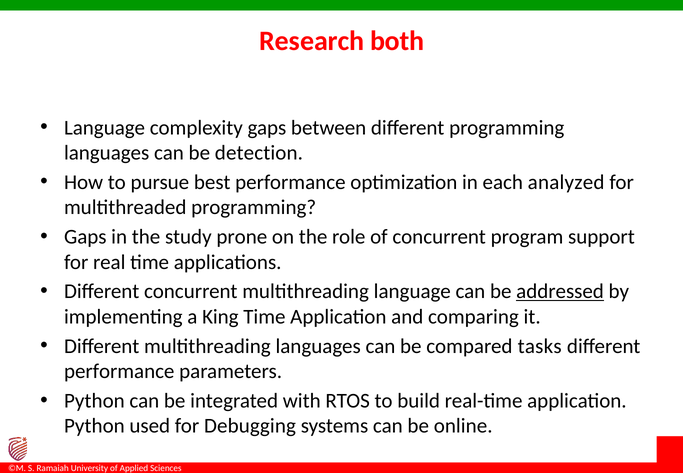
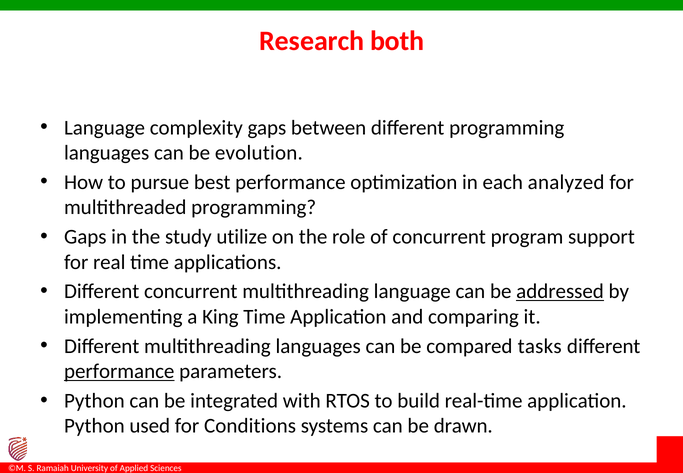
detection: detection -> evolution (259, 153)
prone: prone -> utilize (242, 237)
performance underline: none -> present (119, 371)
Debugging: Debugging -> Conditions (250, 426)
online: online -> drawn (463, 426)
